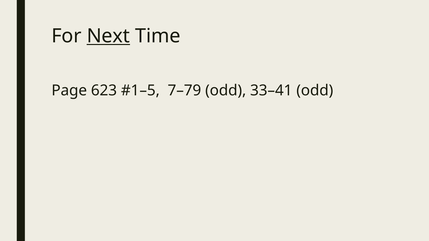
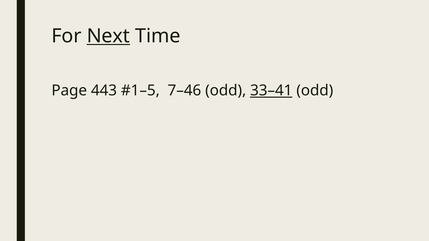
623: 623 -> 443 (104, 91)
7–79: 7–79 -> 7–46 (184, 91)
33–41 underline: none -> present (271, 91)
